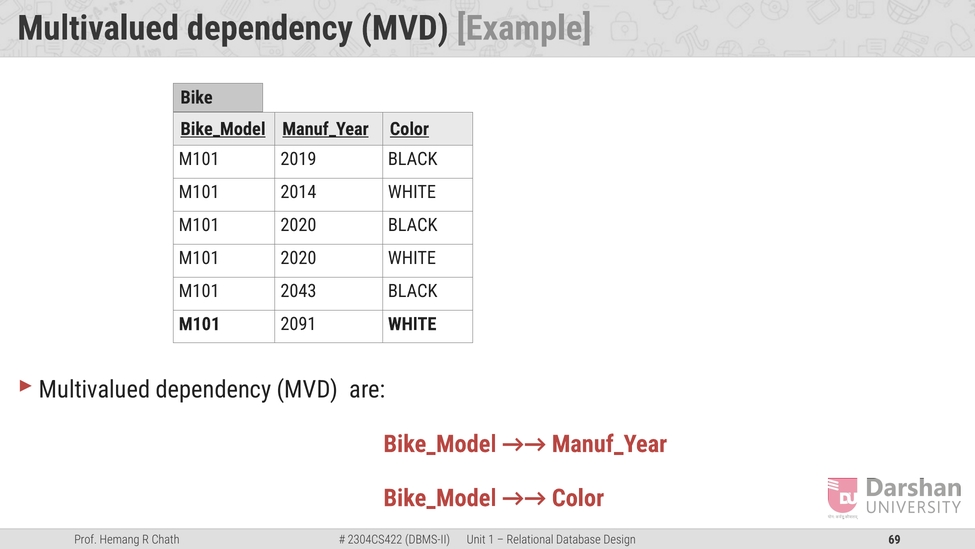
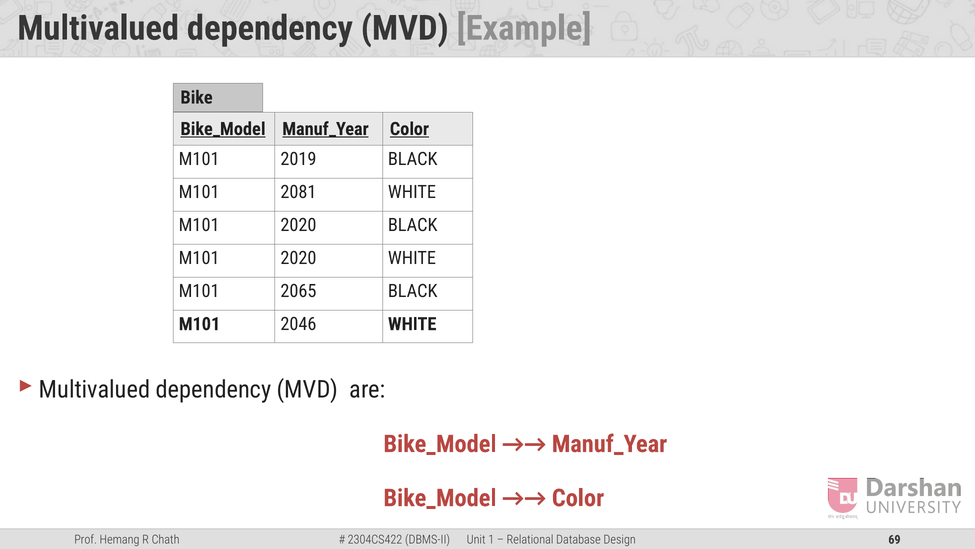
2014: 2014 -> 2081 (298, 192)
2043: 2043 -> 2065 (298, 291)
2091: 2091 -> 2046 (298, 324)
